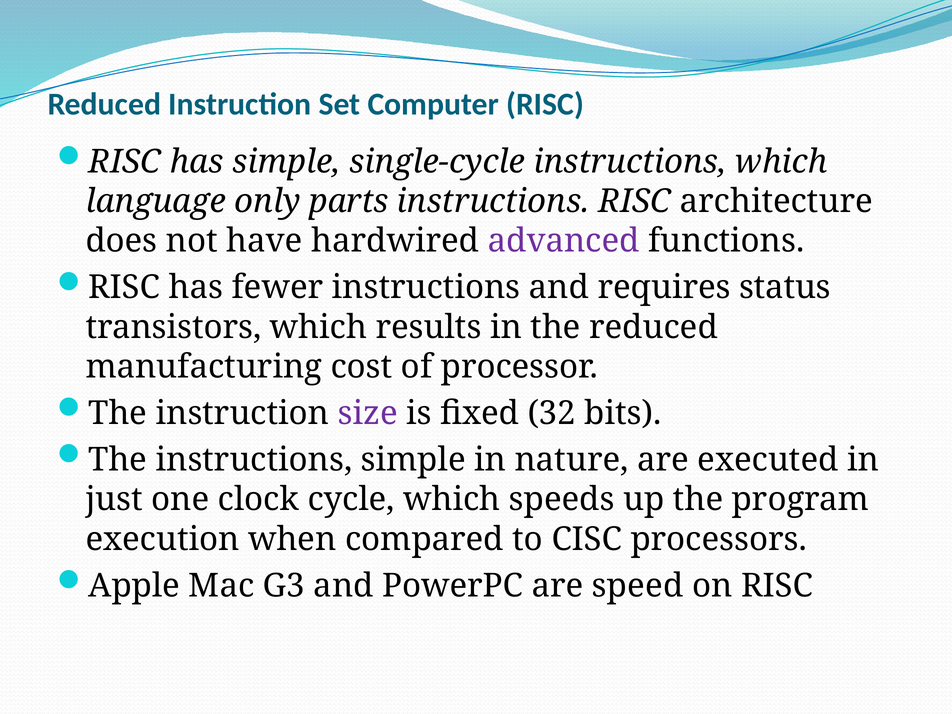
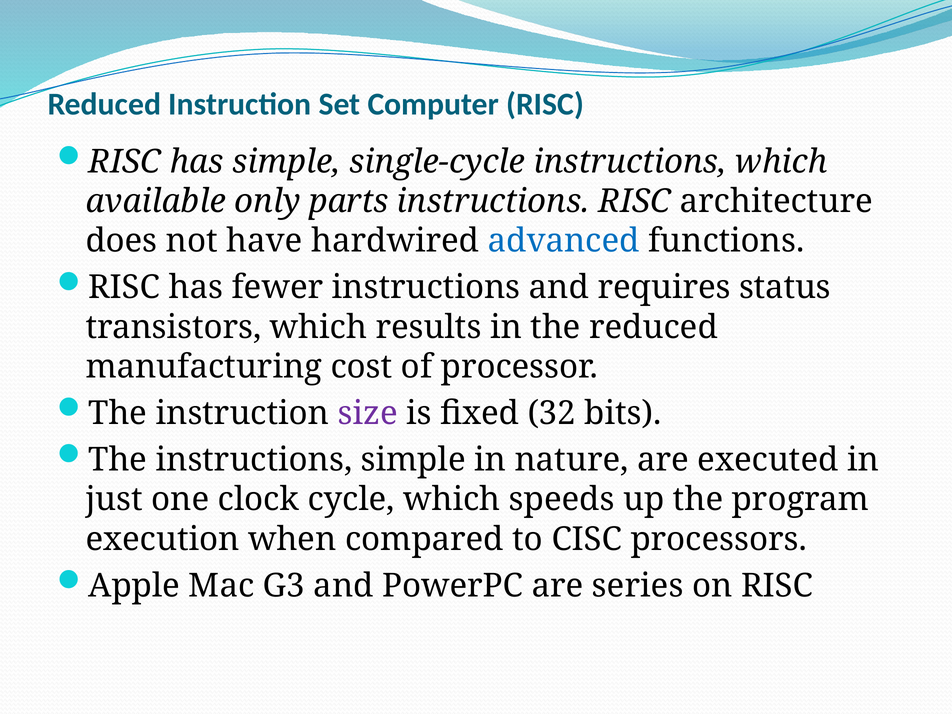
language: language -> available (156, 201)
advanced colour: purple -> blue (564, 241)
speed: speed -> series (638, 586)
